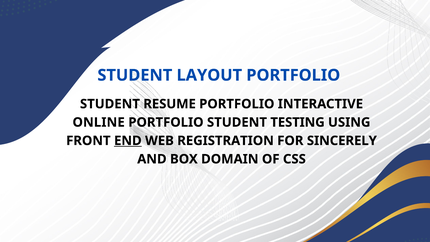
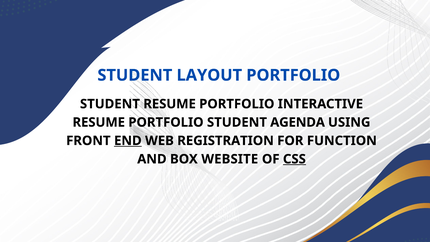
ONLINE: ONLINE -> RESUME (99, 122)
TESTING: TESTING -> AGENDA (298, 122)
SINCERELY: SINCERELY -> FUNCTION (342, 141)
DOMAIN: DOMAIN -> WEBSITE (230, 159)
CSS underline: none -> present (294, 159)
